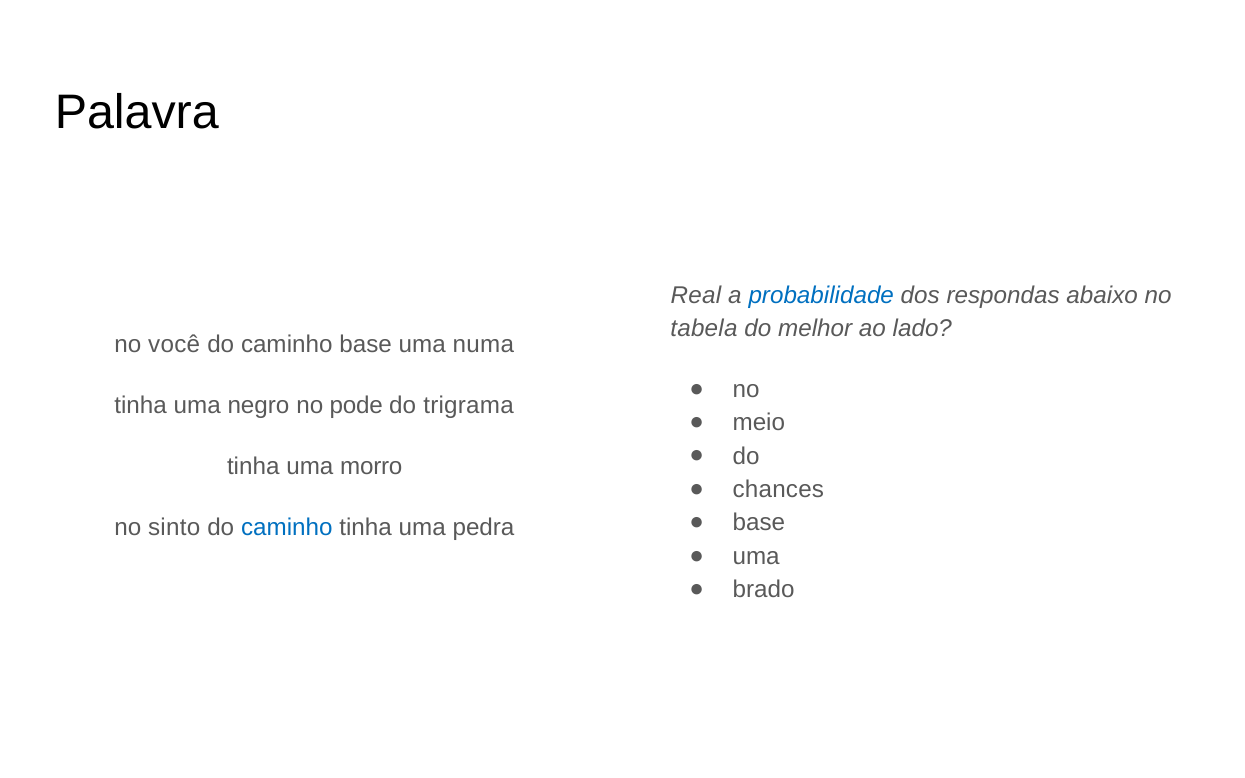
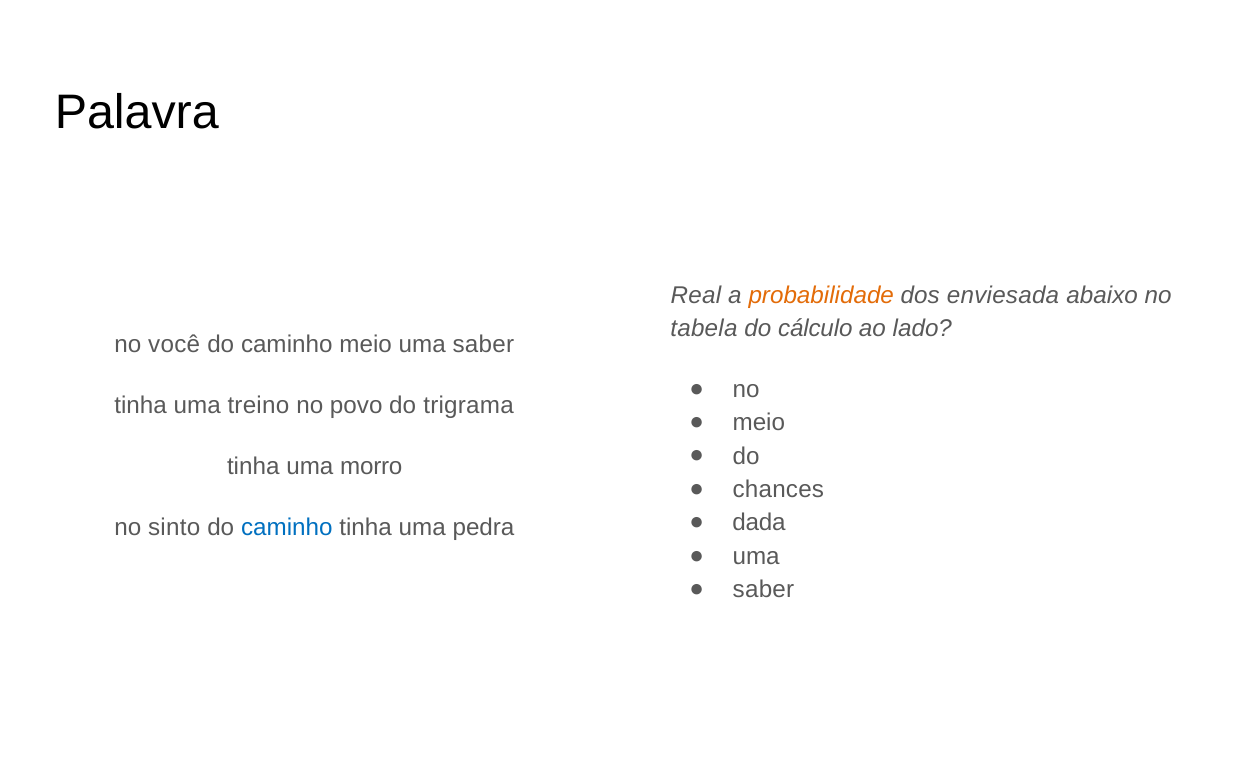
probabilidade colour: blue -> orange (821, 295)
respondas: respondas -> enviesada (1003, 295)
melhor: melhor -> cálculo (815, 329)
caminho base: base -> meio (366, 345)
uma numa: numa -> saber (483, 345)
negro: negro -> treino (258, 406)
pode: pode -> povo (356, 406)
base: base -> dada (759, 523)
brado: brado -> saber (763, 590)
